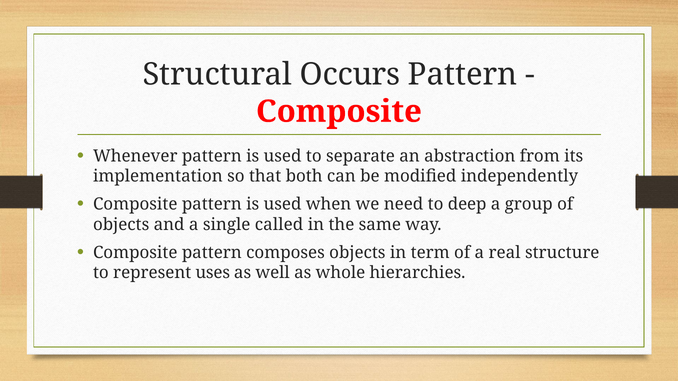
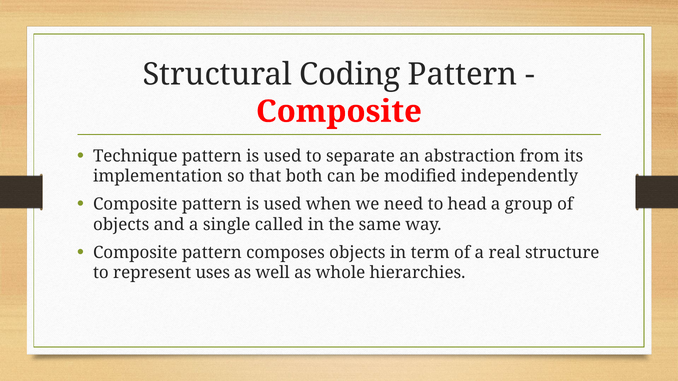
Occurs: Occurs -> Coding (350, 74)
Whenever: Whenever -> Technique (135, 156)
deep: deep -> head (467, 204)
